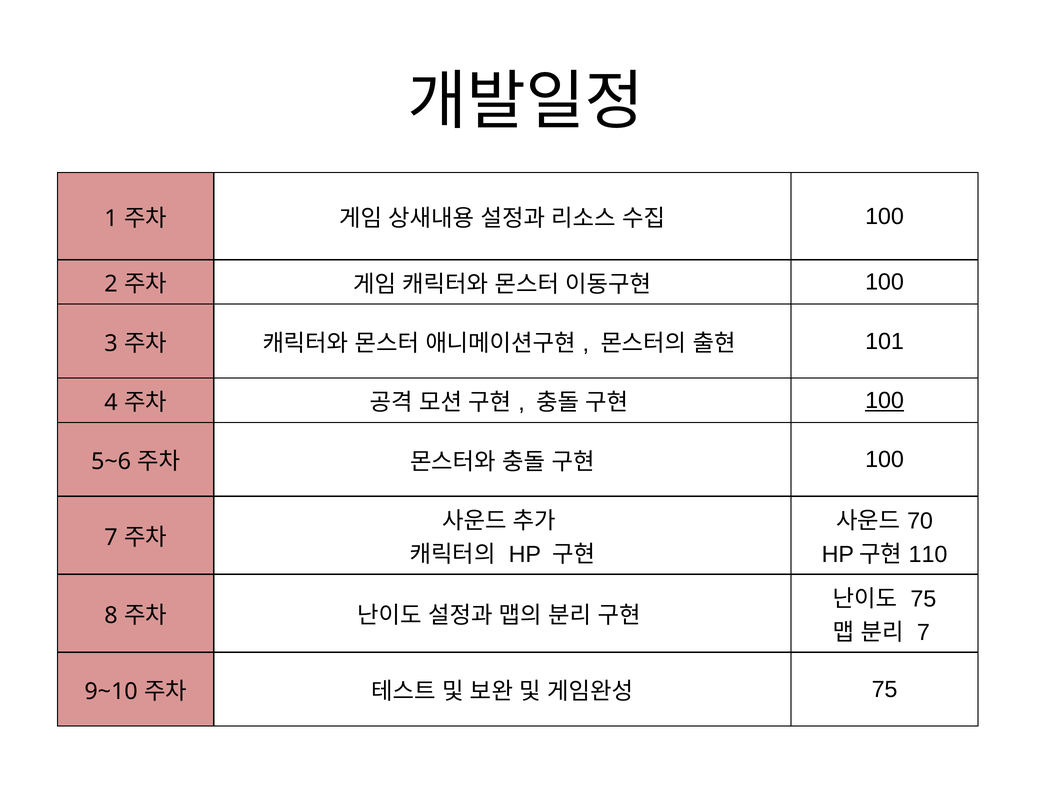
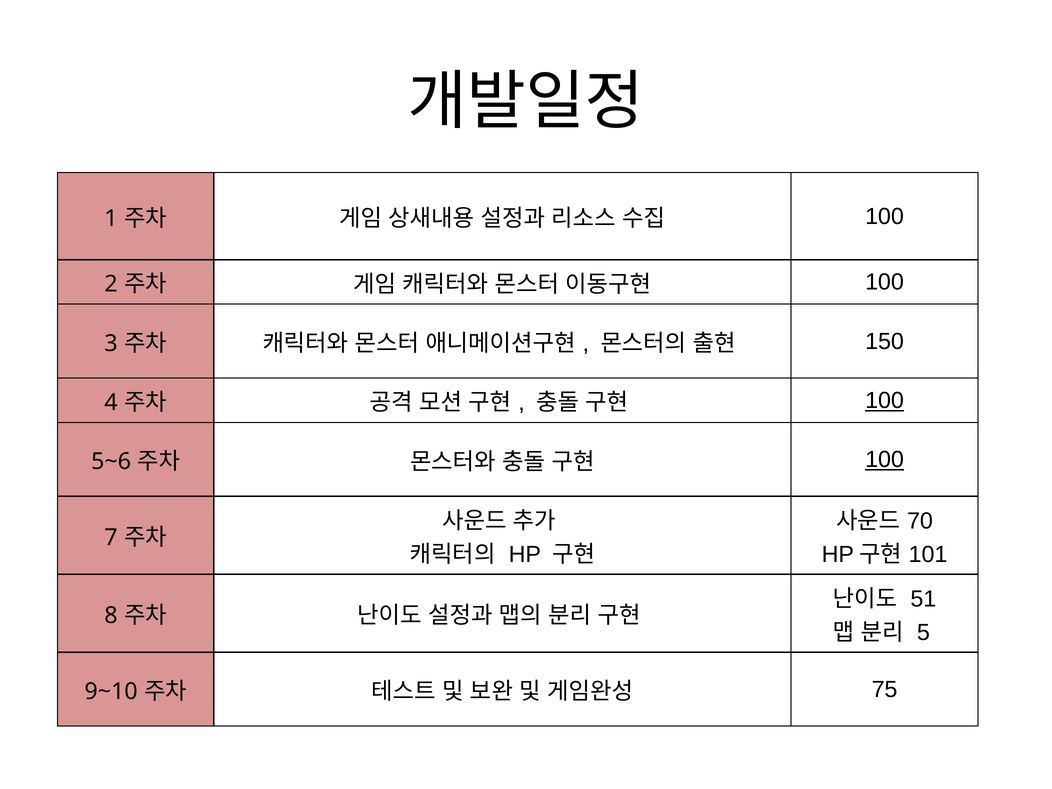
101: 101 -> 150 (885, 341)
100 underline: none -> present (885, 460)
110: 110 -> 101 (928, 555)
75: 75 -> 51 (923, 599)
7: 7 -> 5 (923, 632)
